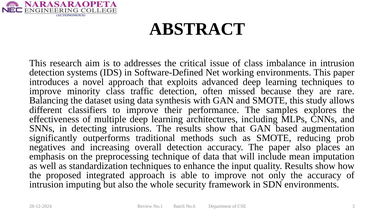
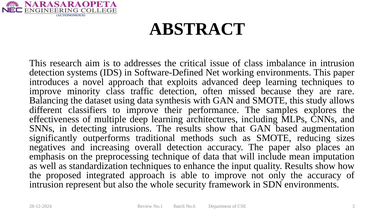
prob: prob -> sizes (346, 138)
imputing: imputing -> represent (83, 185)
